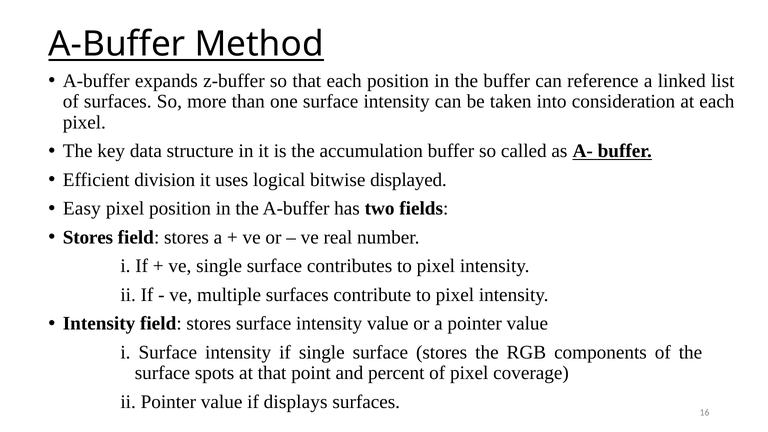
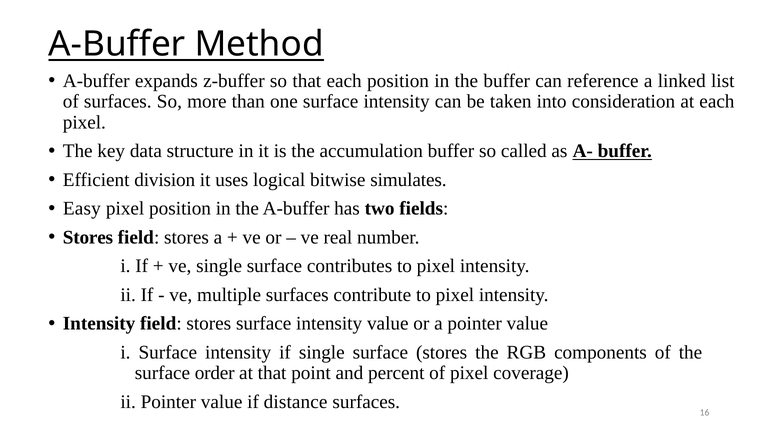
displayed: displayed -> simulates (408, 180)
spots: spots -> order (215, 373)
displays: displays -> distance (296, 402)
